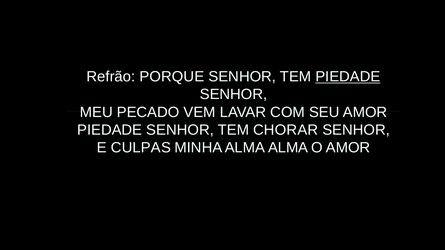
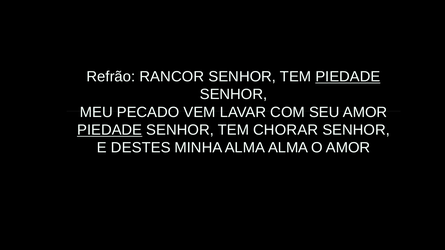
PORQUE: PORQUE -> RANCOR (172, 77)
PIEDADE underline: none -> present (110, 130)
CULPAS: CULPAS -> DESTES (141, 148)
